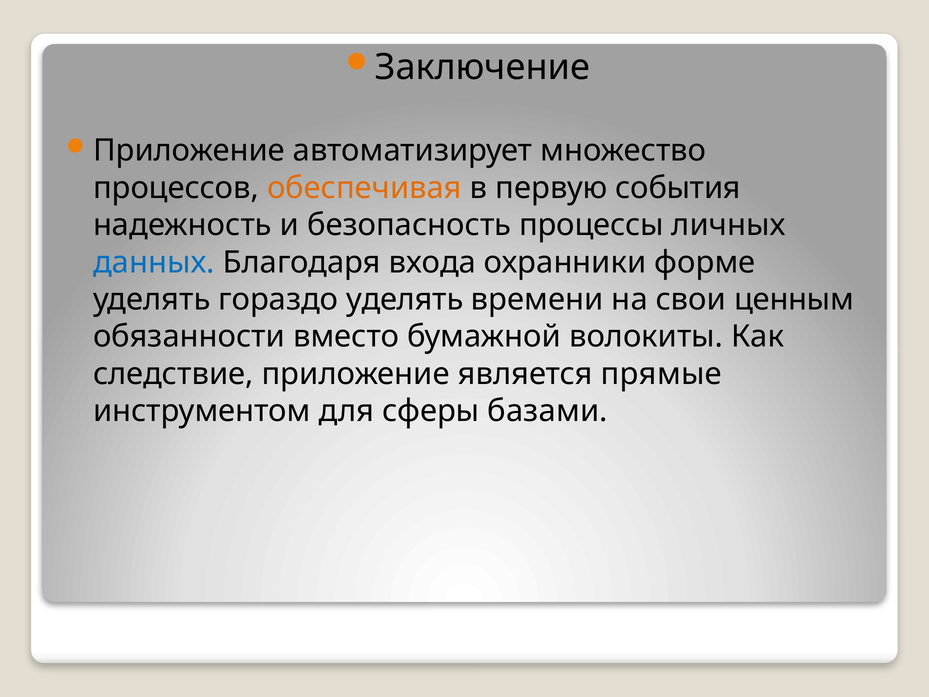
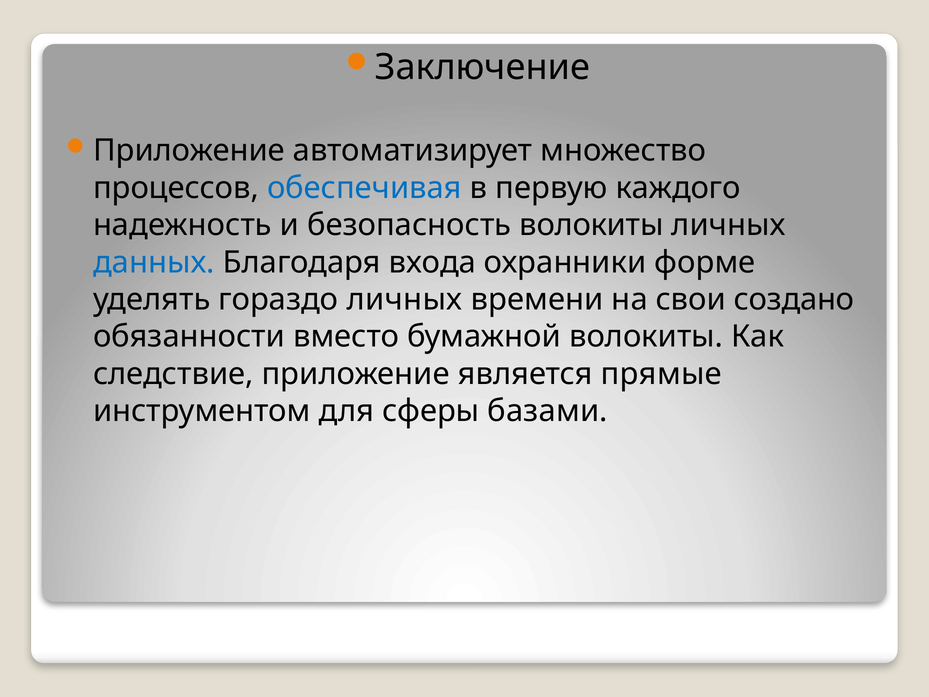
обеспечивая colour: orange -> blue (364, 188)
события: события -> каждого (678, 188)
безопасность процессы: процессы -> волокиты (591, 225)
гораздо уделять: уделять -> личных (405, 299)
ценным: ценным -> создано (794, 299)
